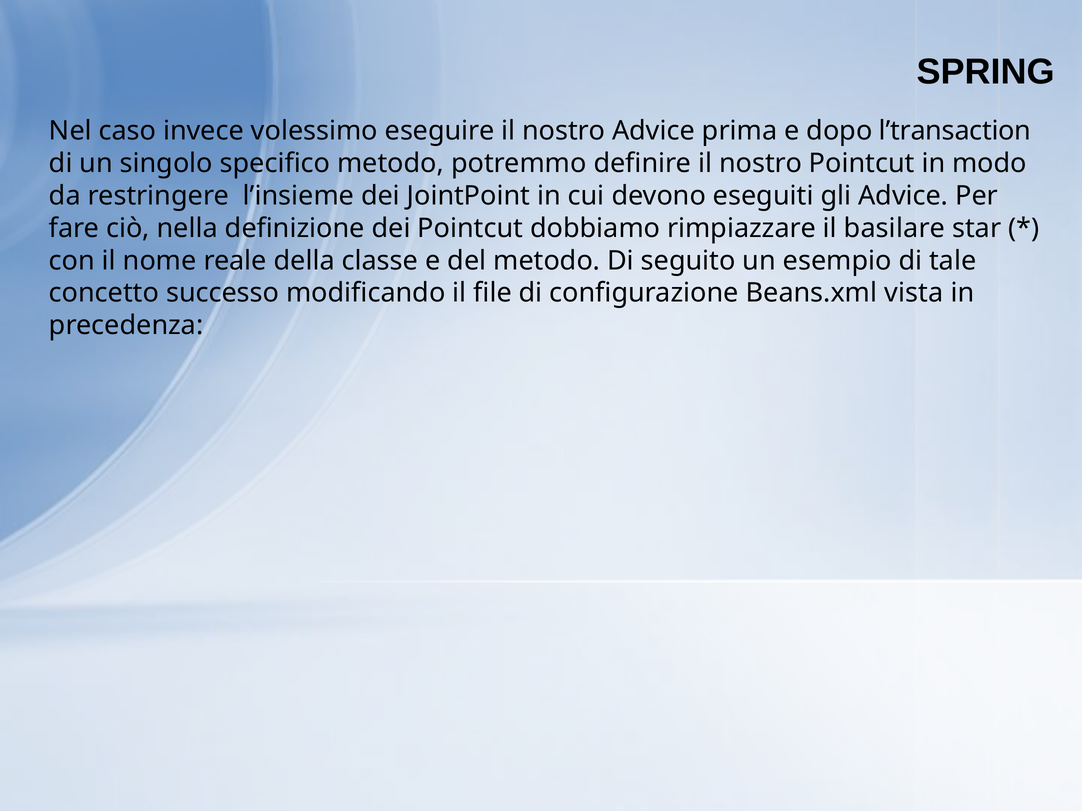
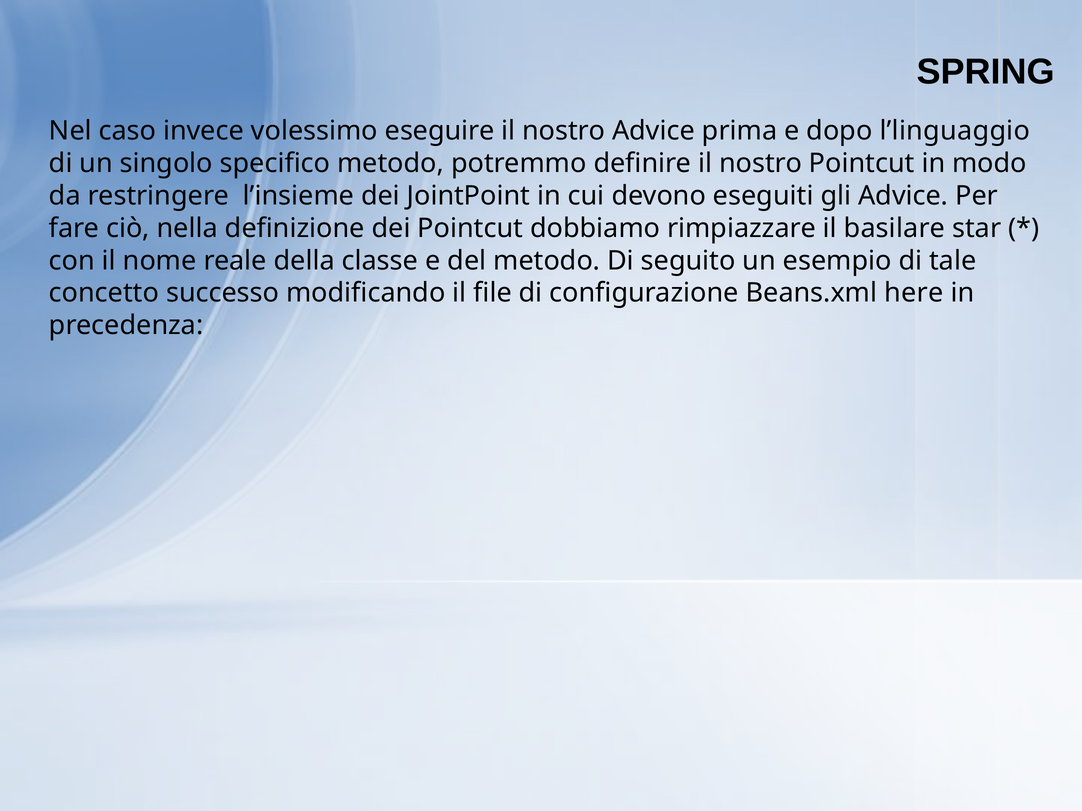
l’transaction: l’transaction -> l’linguaggio (955, 131)
vista: vista -> here (914, 293)
